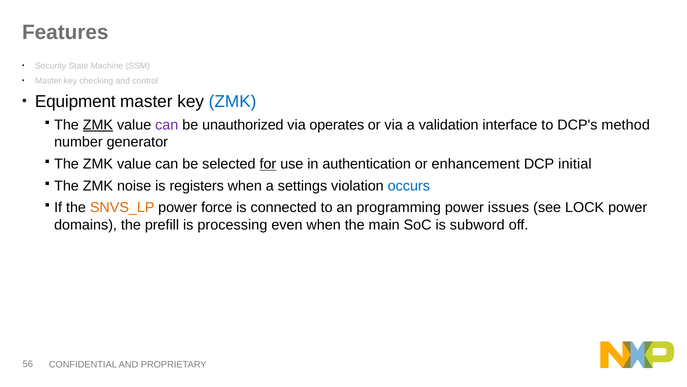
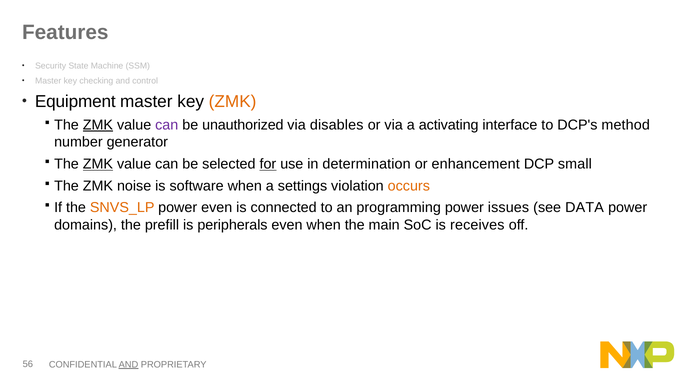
ZMK colour: blue -> orange (233, 101)
operates: operates -> disables (337, 125)
validation: validation -> activating (449, 125)
ZMK underline: none -> present (98, 164)
authentication: authentication -> determination (367, 164)
initial: initial -> small (575, 164)
registers: registers -> software (197, 186)
occurs colour: blue -> orange (409, 186)
power force: force -> even (217, 207)
LOCK: LOCK -> DATA (585, 207)
processing: processing -> peripherals (232, 225)
subword: subword -> receives (477, 225)
AND underline: none -> present (128, 364)
